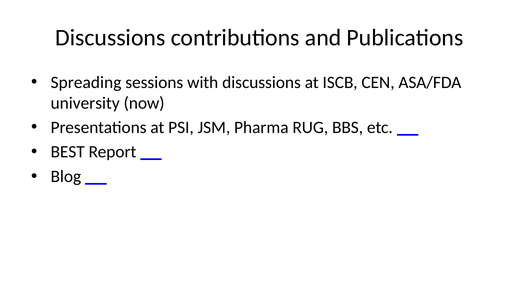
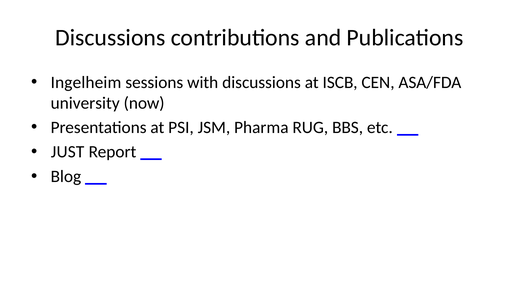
Spreading: Spreading -> Ingelheim (86, 82)
BEST: BEST -> JUST (68, 152)
